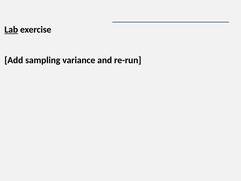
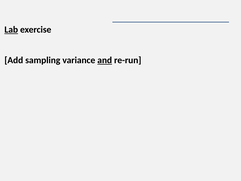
and underline: none -> present (105, 60)
